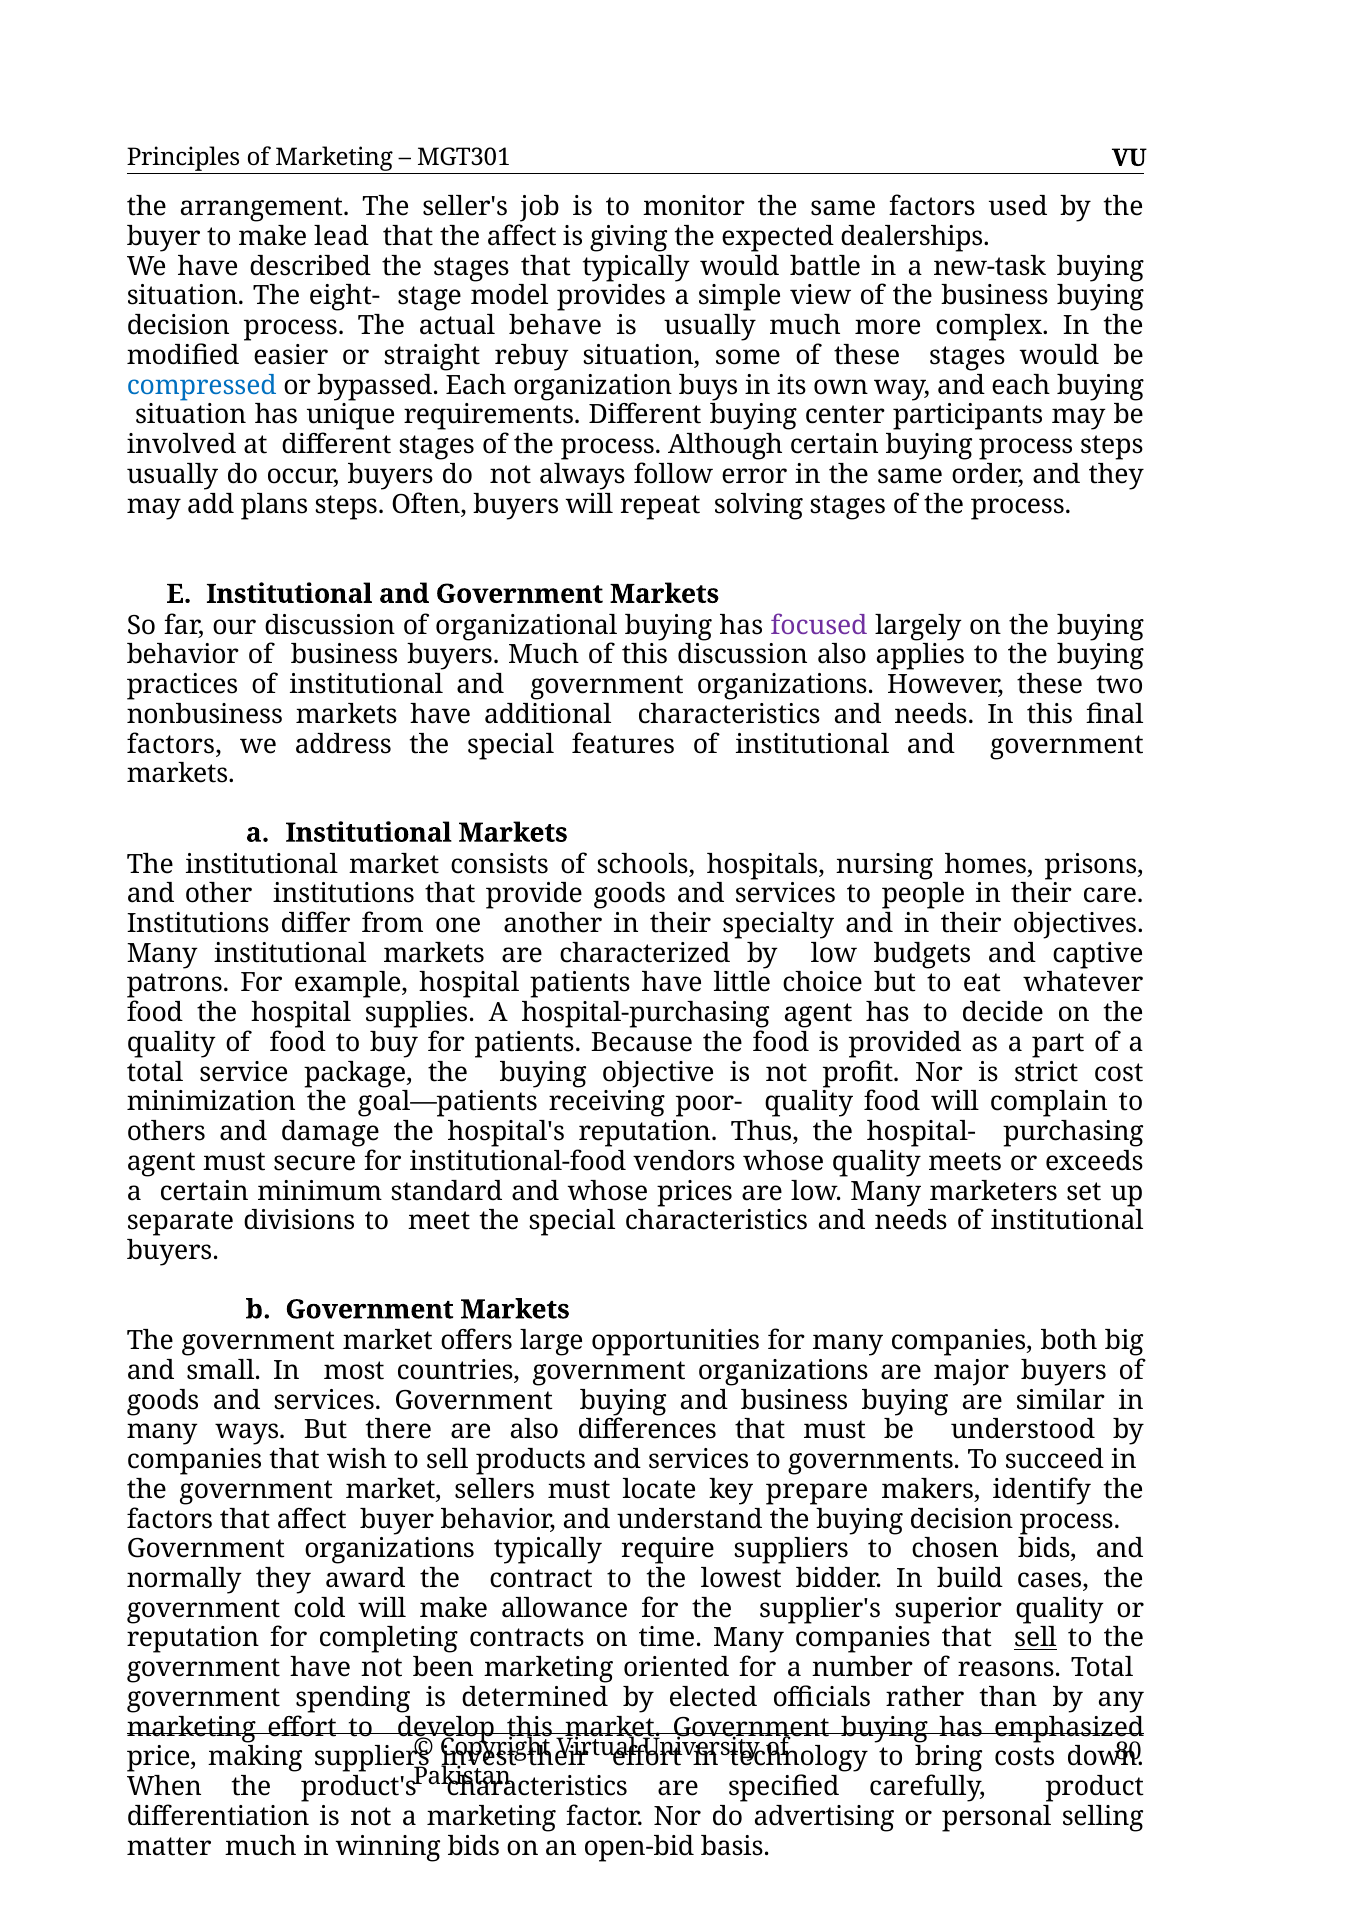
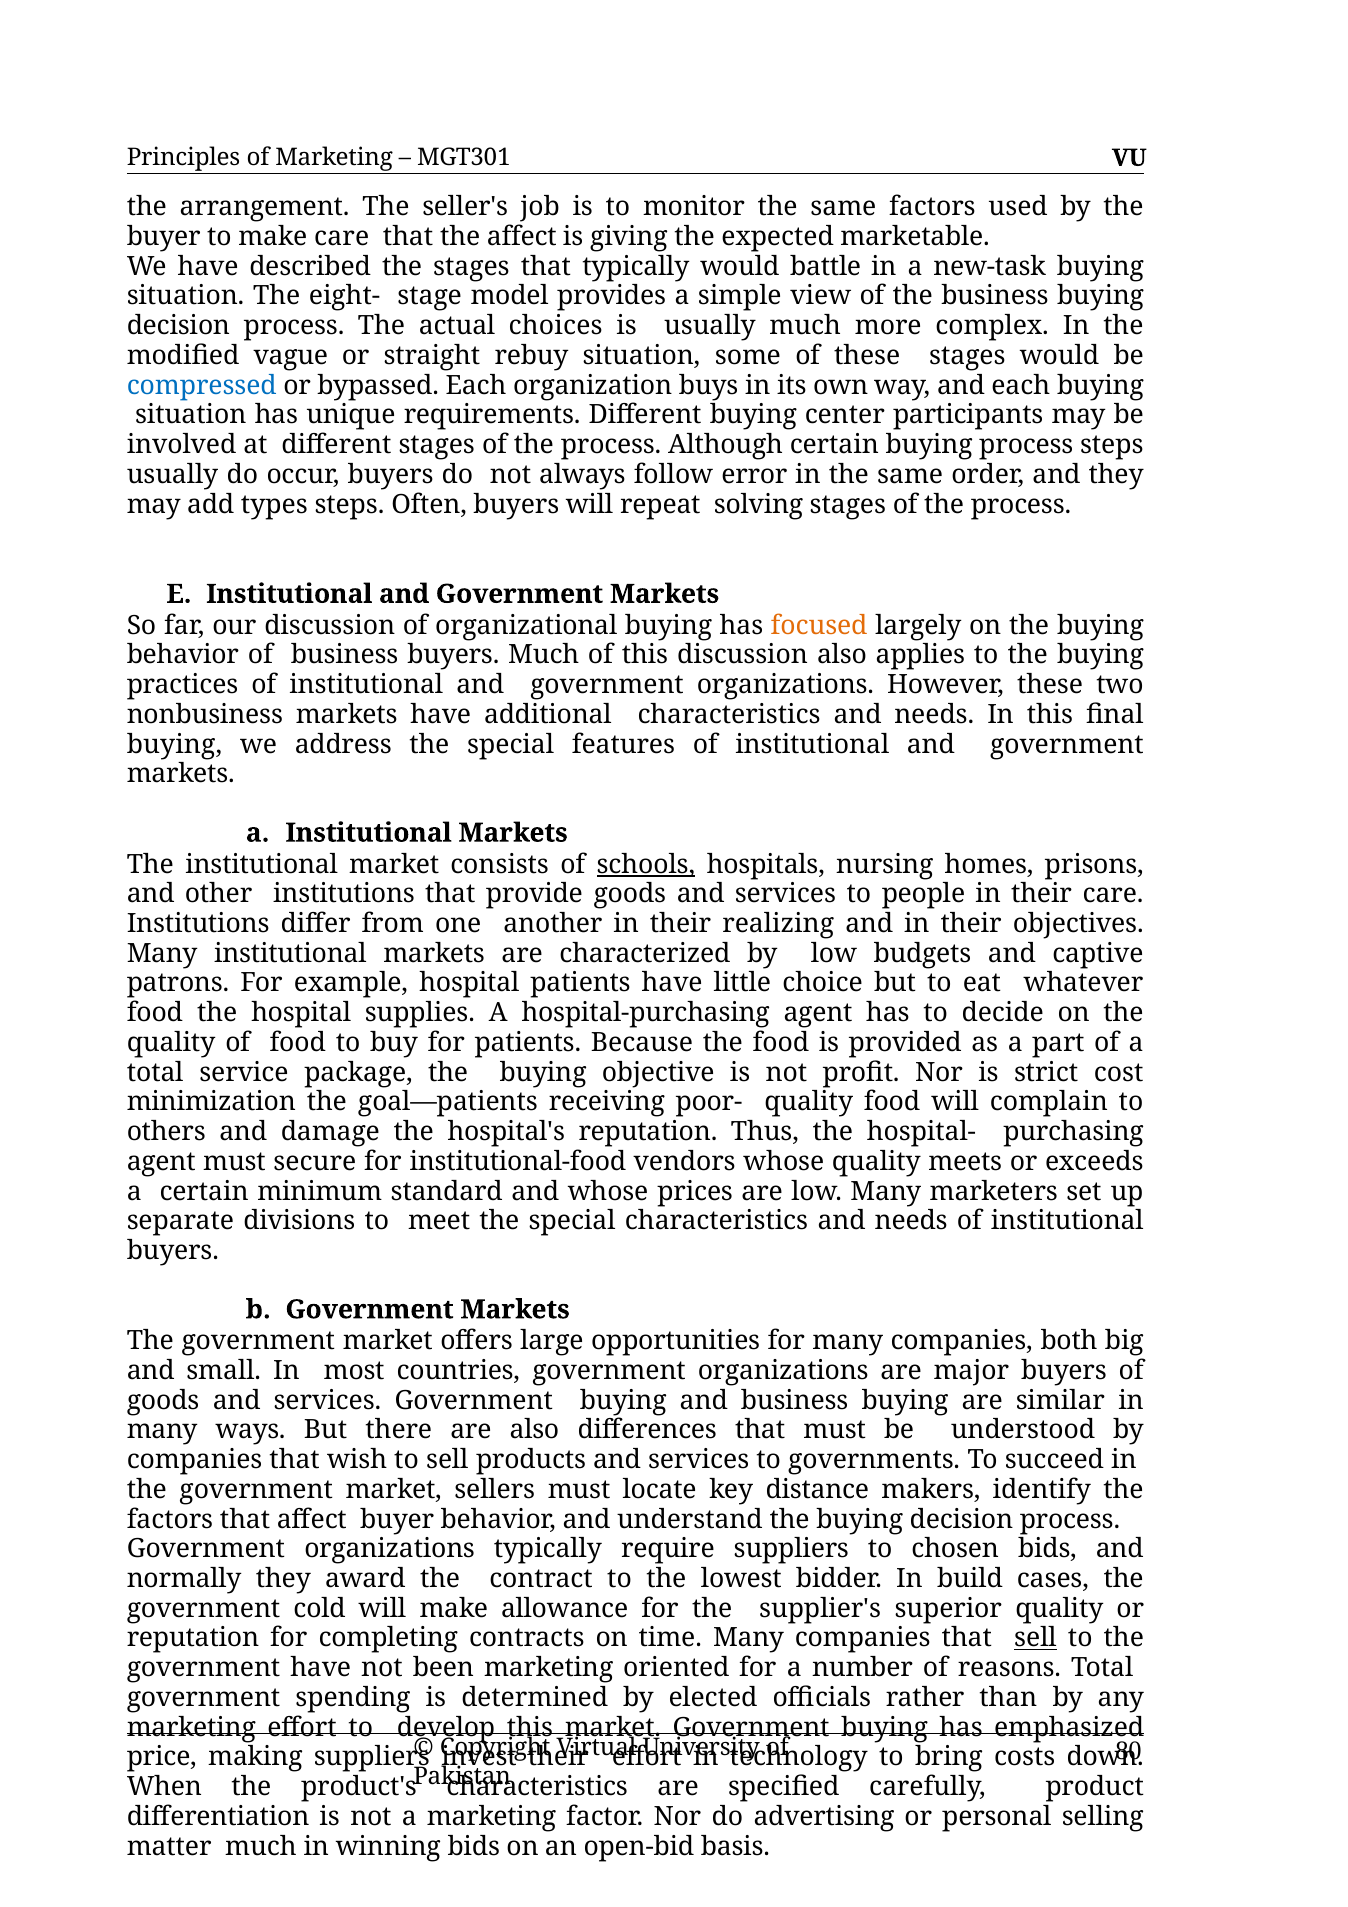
make lead: lead -> care (342, 237)
dealerships: dealerships -> marketable (915, 237)
behave: behave -> choices (556, 326)
easier: easier -> vague (291, 356)
plans: plans -> types (274, 504)
focused colour: purple -> orange (819, 626)
factors: factors -> buying (174, 745)
schools underline: none -> present (646, 865)
specialty: specialty -> realizing (778, 924)
prepare: prepare -> distance (817, 1490)
